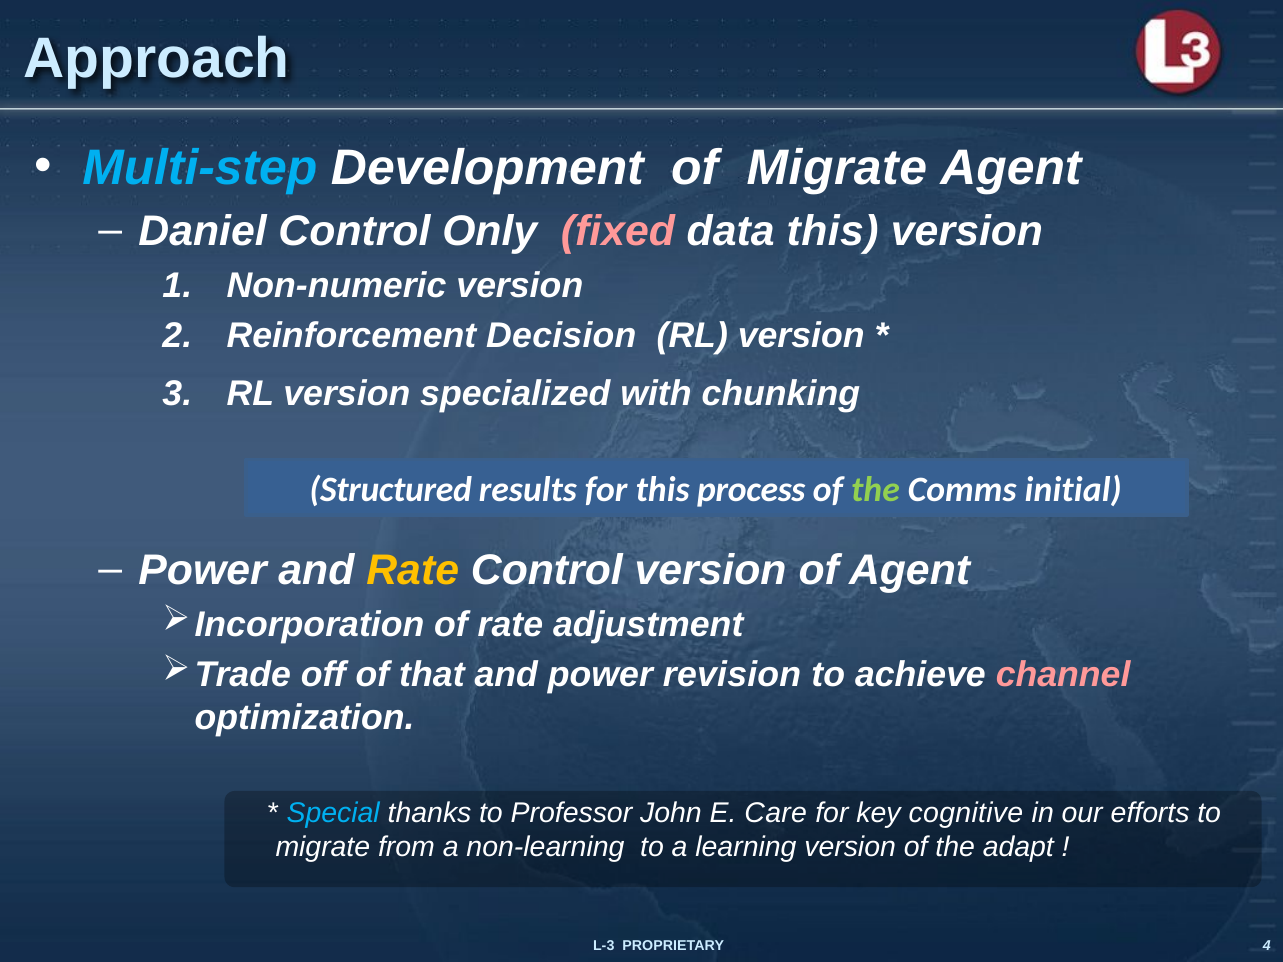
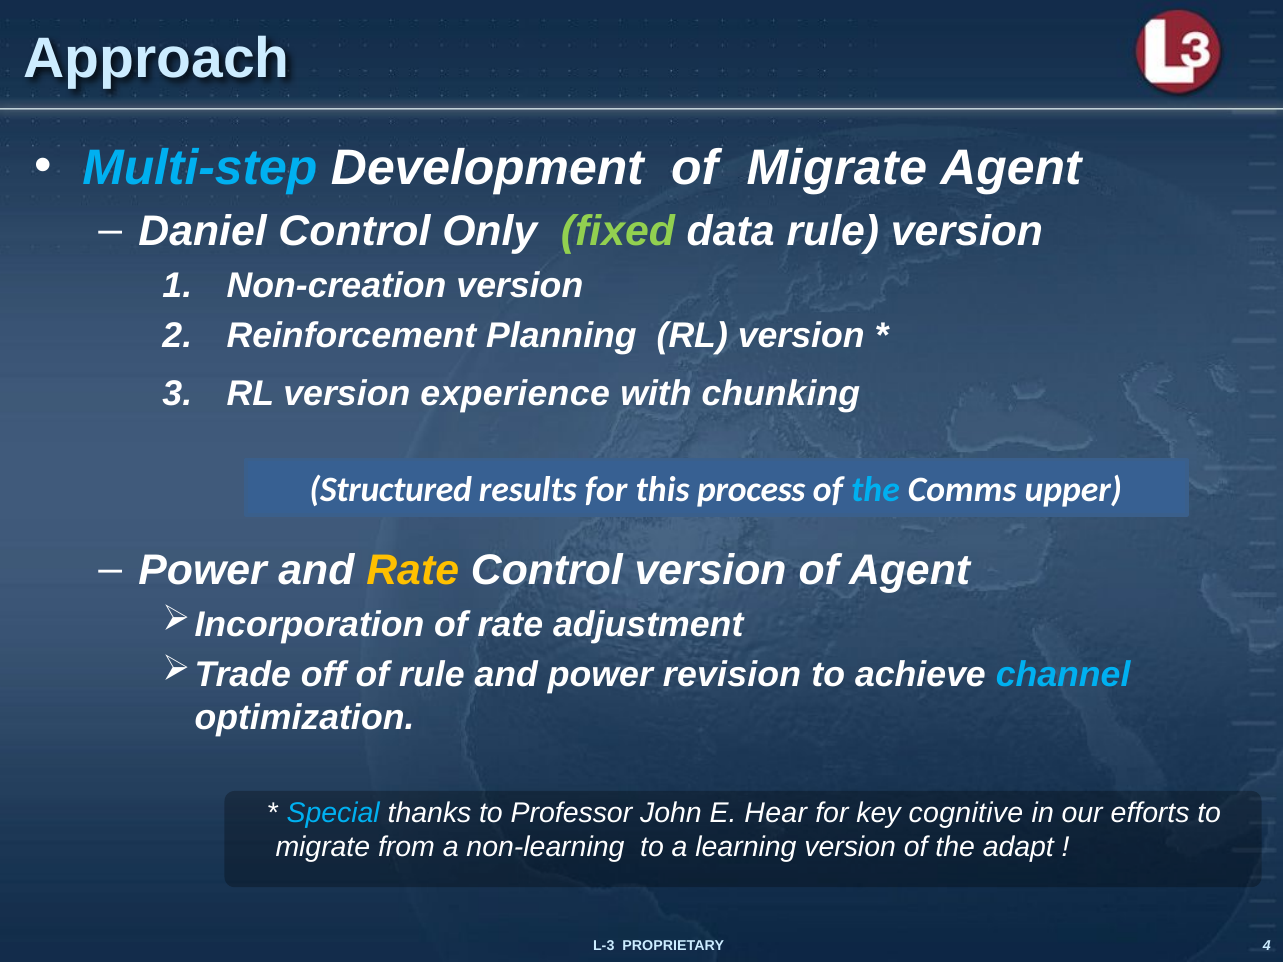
fixed colour: pink -> light green (618, 232)
data this: this -> rule (833, 232)
Non-numeric: Non-numeric -> Non-creation (337, 285)
Decision: Decision -> Planning (561, 335)
specialized: specialized -> experience (515, 394)
the colour: light green -> light blue (875, 490)
initial: initial -> upper (1073, 490)
of that: that -> rule (432, 675)
channel colour: pink -> light blue (1063, 675)
Care: Care -> Hear (776, 813)
